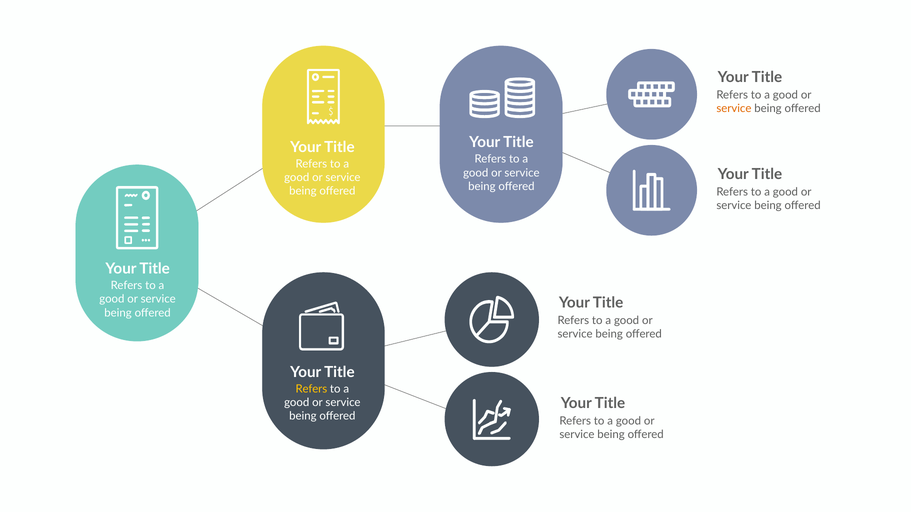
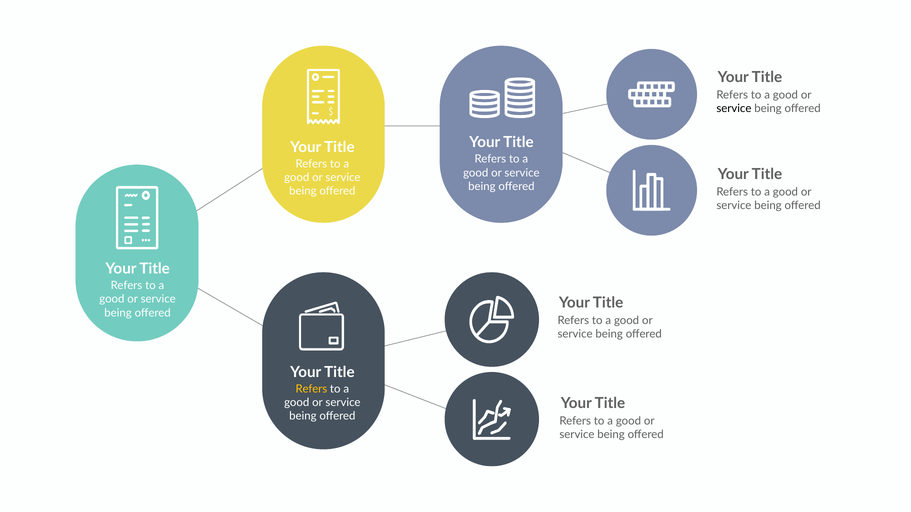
service colour: orange -> black (734, 109)
